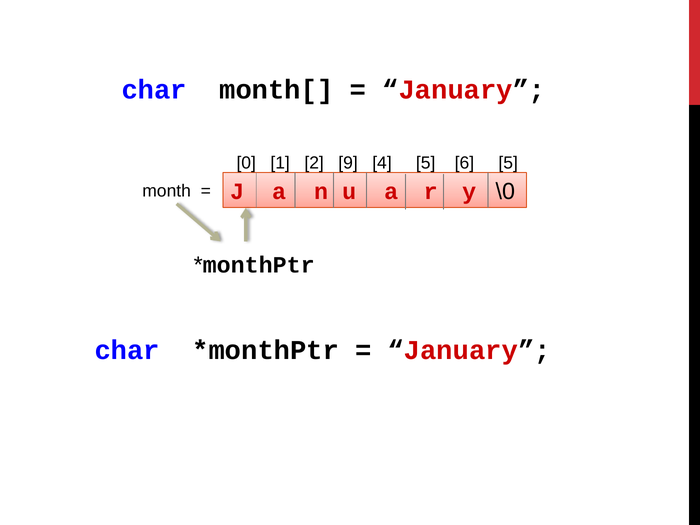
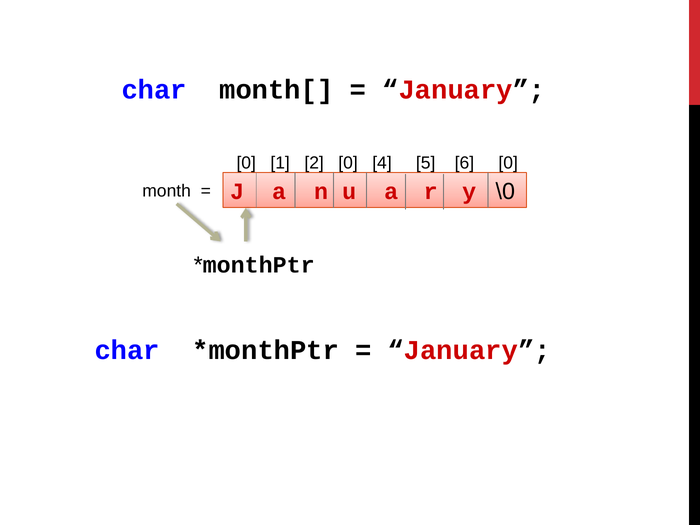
2 9: 9 -> 0 (348, 163)
6 5: 5 -> 0 (508, 163)
